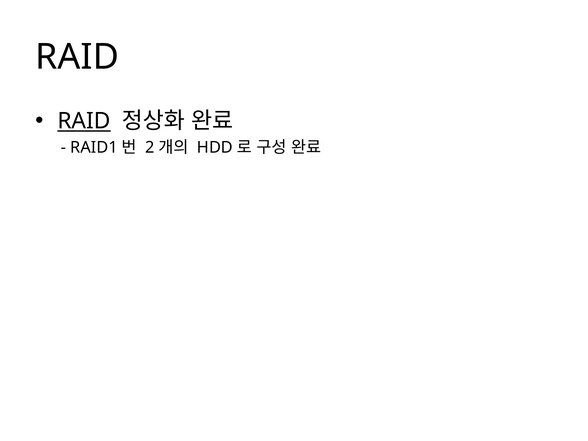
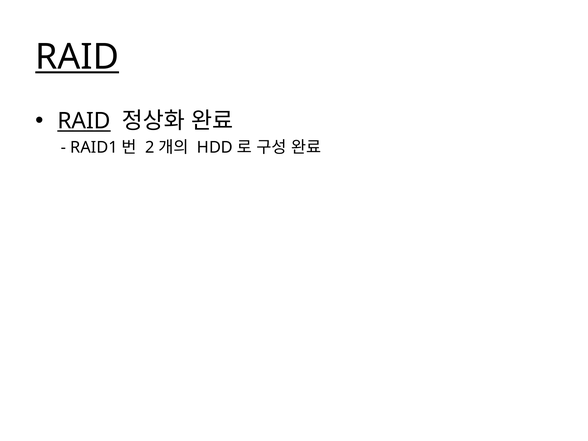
RAID underline: none -> present (77, 57)
